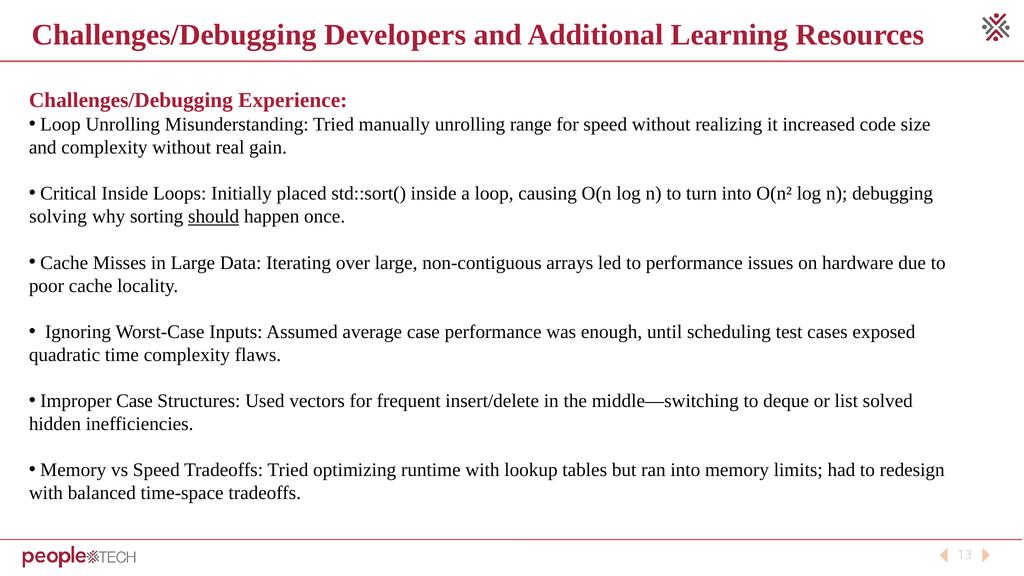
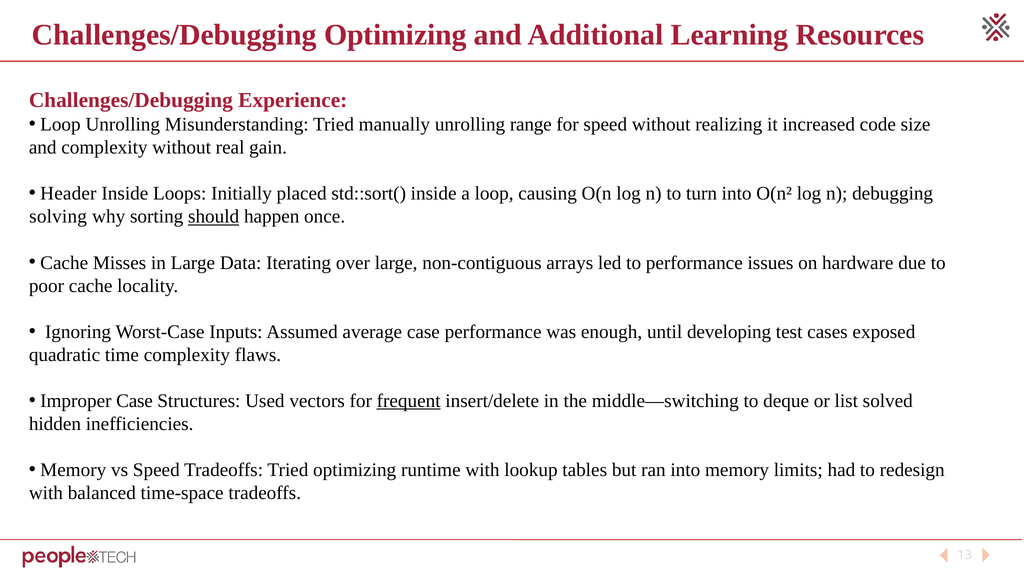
Challenges/Debugging Developers: Developers -> Optimizing (395, 35)
Critical: Critical -> Header (68, 194)
scheduling: scheduling -> developing (729, 332)
frequent underline: none -> present (409, 401)
